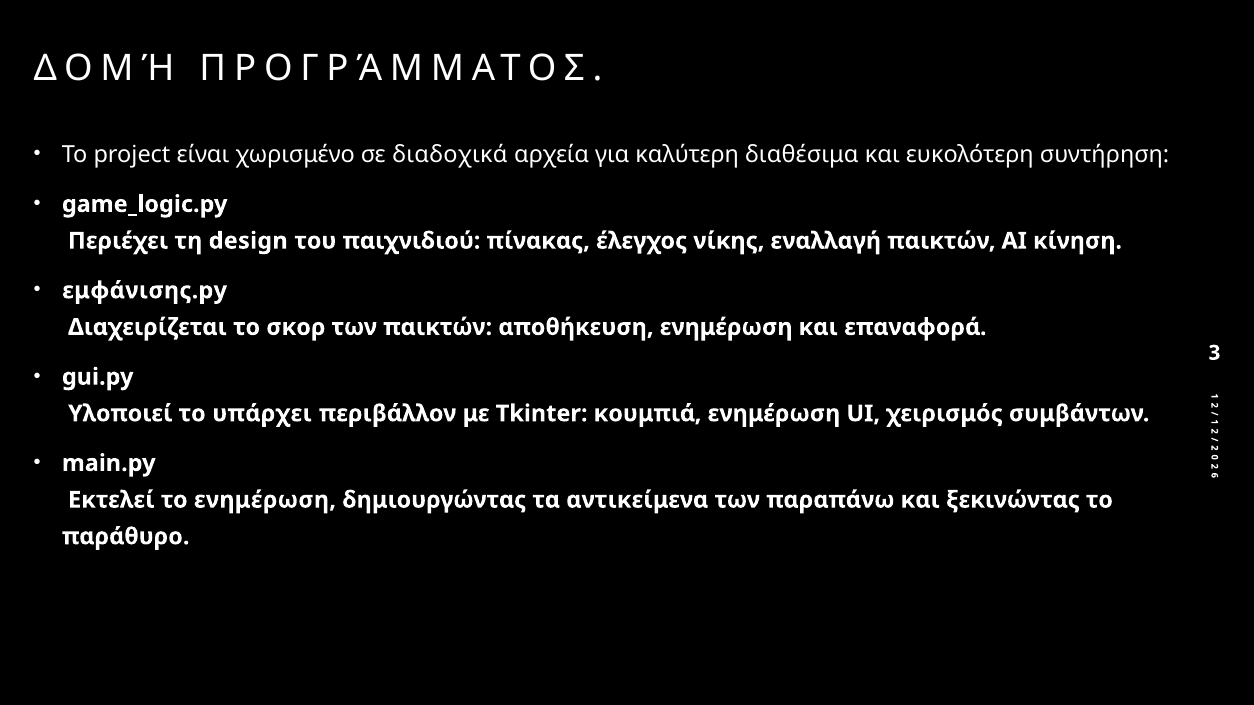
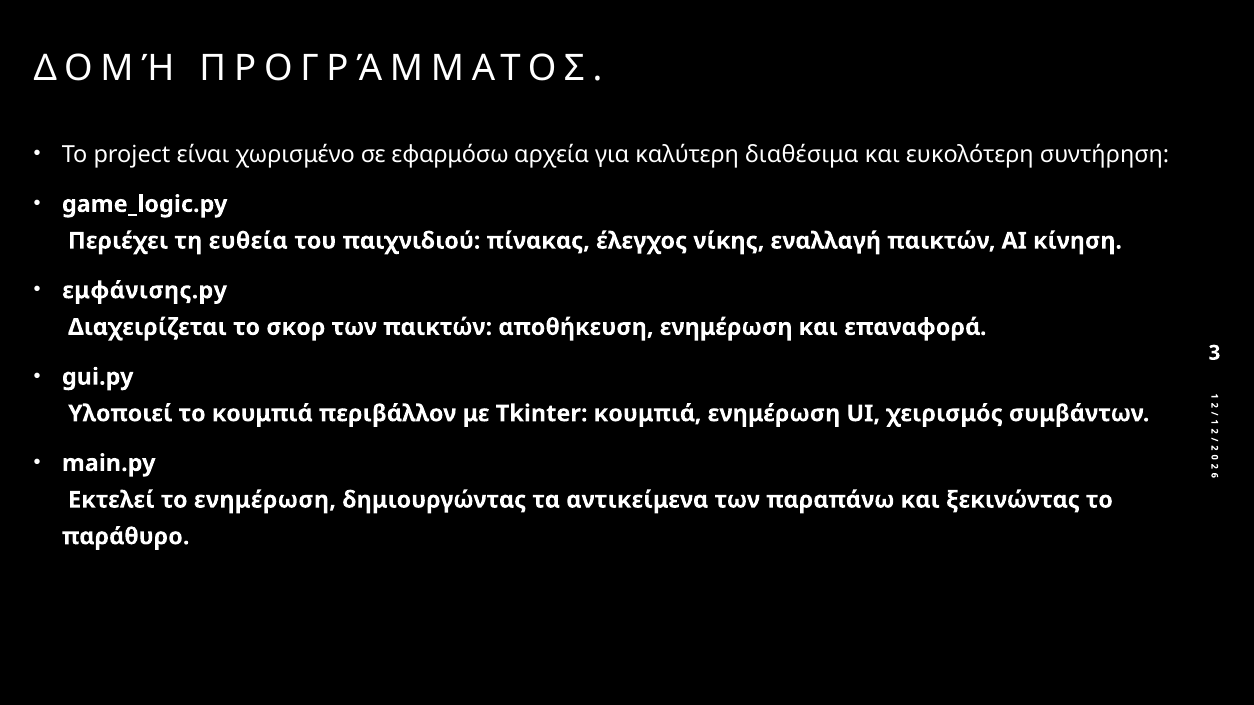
διαδοχικά: διαδοχικά -> εφαρμόσω (450, 155)
design: design -> ευθεία (248, 241)
το υπάρχει: υπάρχει -> κουμπιά (262, 414)
